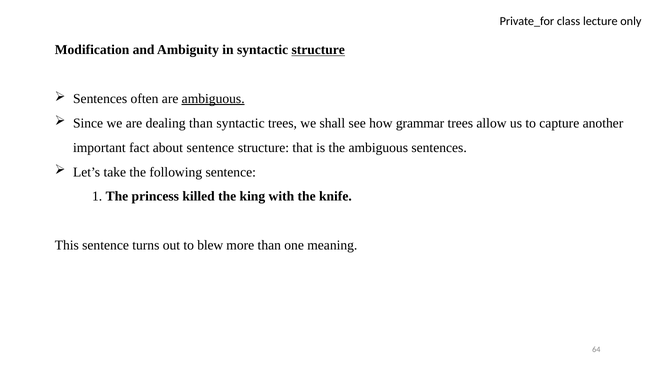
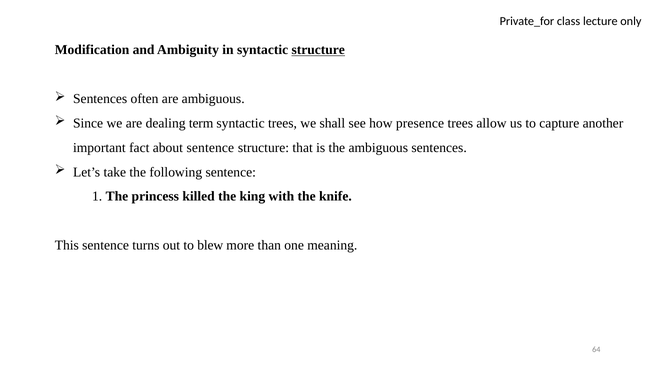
ambiguous underline: present -> none (213, 99)
dealing than: than -> term (201, 123)
grammar: grammar -> presence (420, 123)
